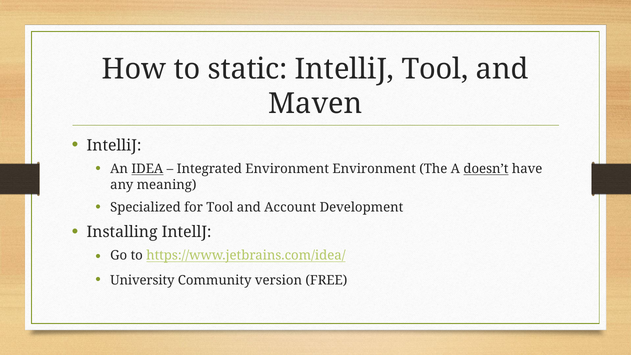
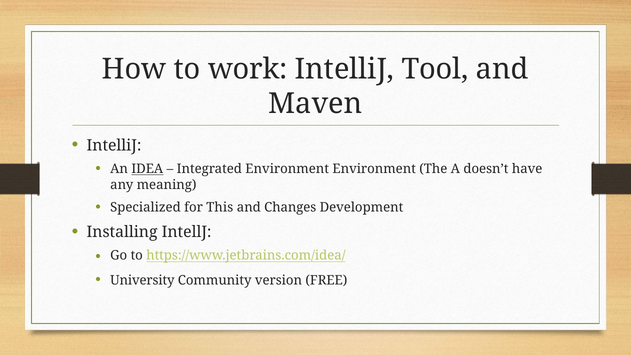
static: static -> work (248, 69)
doesn’t underline: present -> none (486, 169)
for Tool: Tool -> This (220, 207)
Account: Account -> Changes (290, 207)
